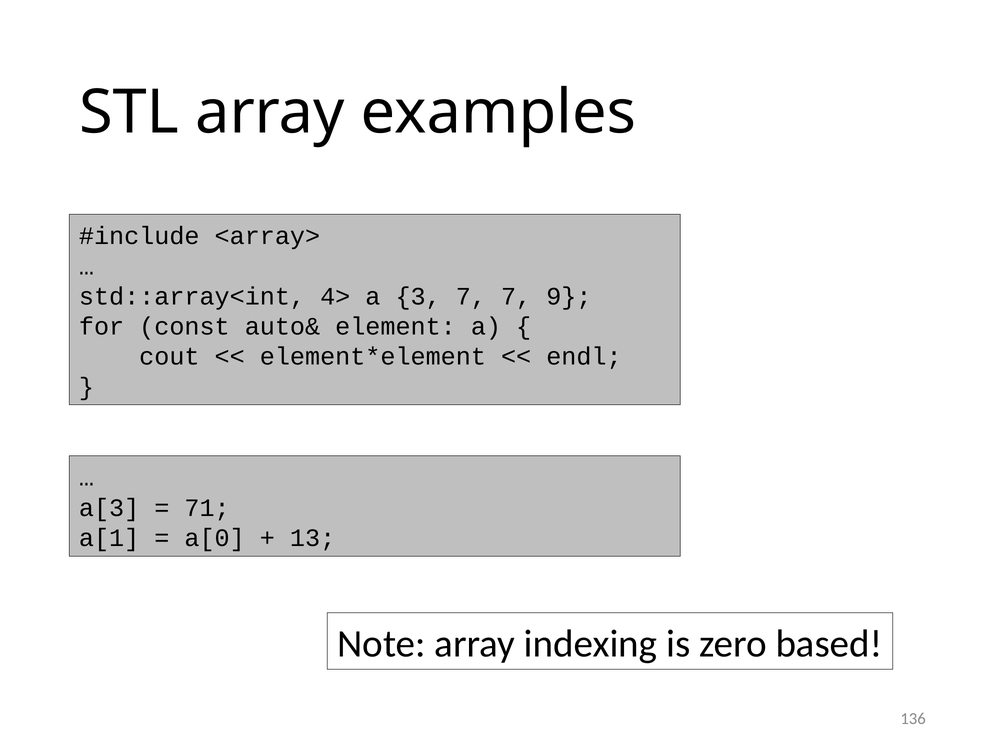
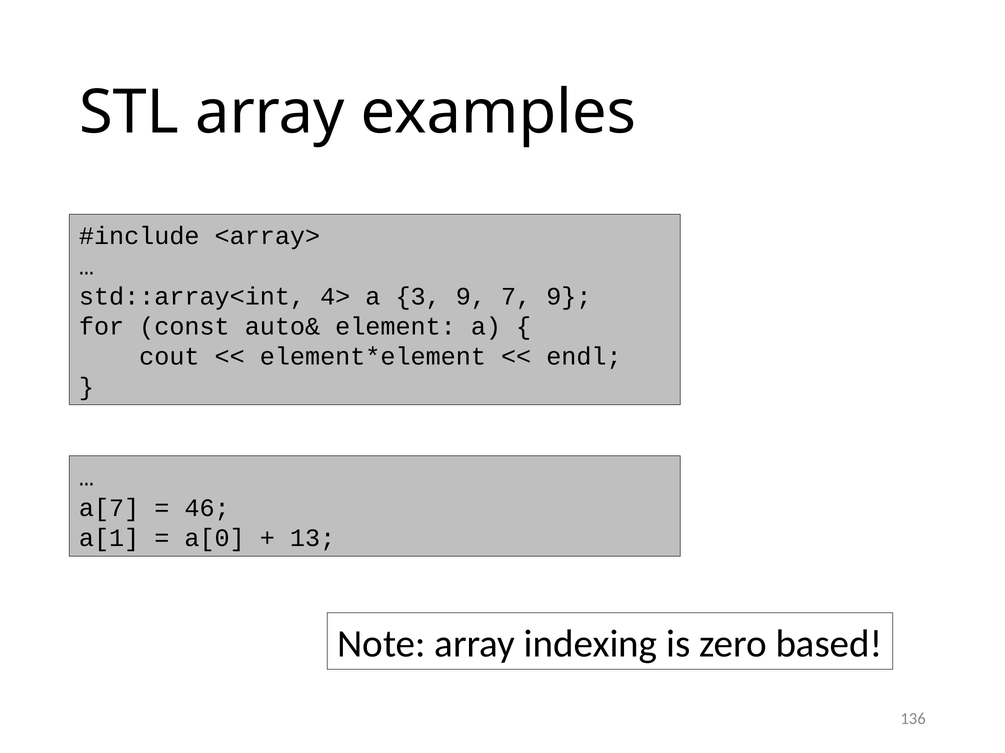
3 7: 7 -> 9 (471, 297)
a[3: a[3 -> a[7 (109, 508)
71: 71 -> 46 (207, 508)
